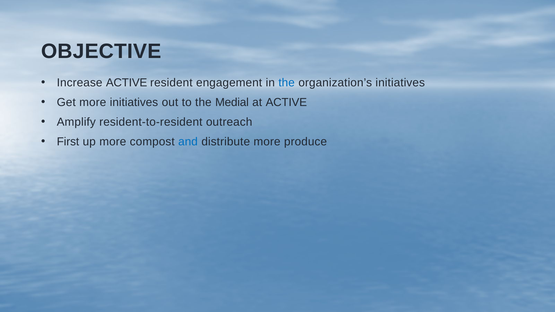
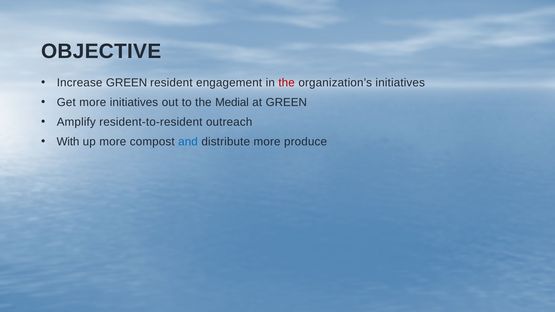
Increase ACTIVE: ACTIVE -> GREEN (127, 83)
the colour: blue -> red (287, 83)
at ACTIVE: ACTIVE -> GREEN (286, 102)
First: First -> With (68, 142)
